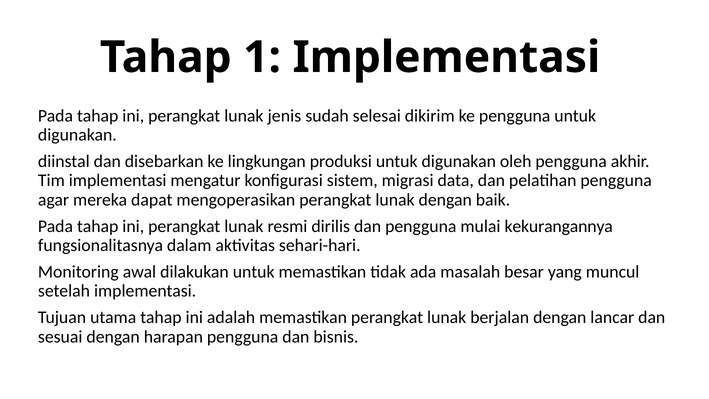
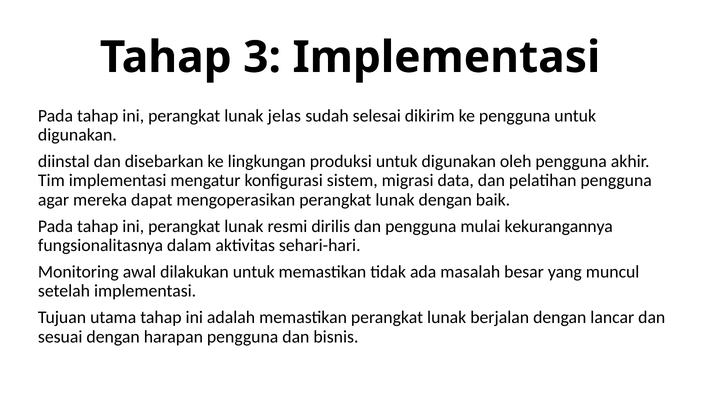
1: 1 -> 3 (262, 57)
jenis: jenis -> jelas (284, 116)
